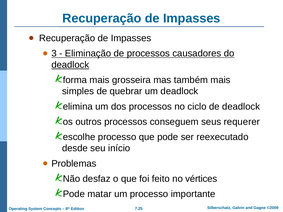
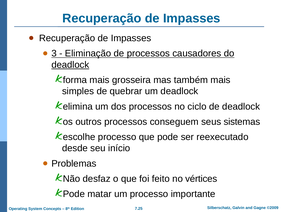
requerer: requerer -> sistemas (242, 122)
